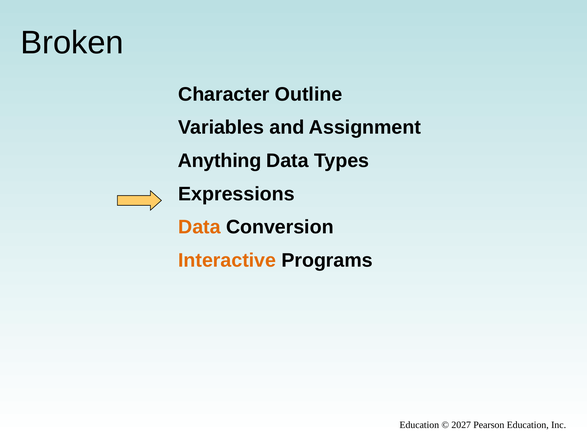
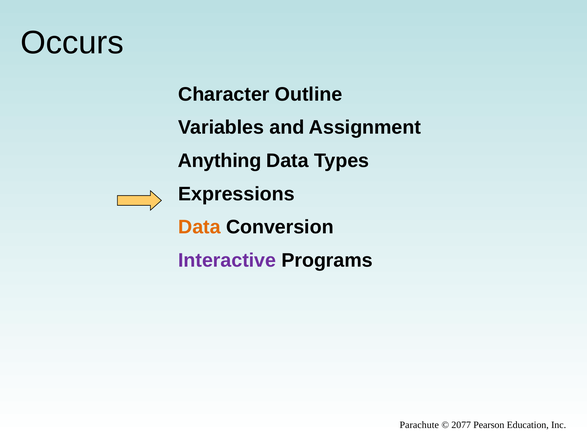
Broken: Broken -> Occurs (72, 43)
Interactive colour: orange -> purple (227, 261)
Education: Education -> Parachute (419, 425)
2027: 2027 -> 2077 (461, 425)
